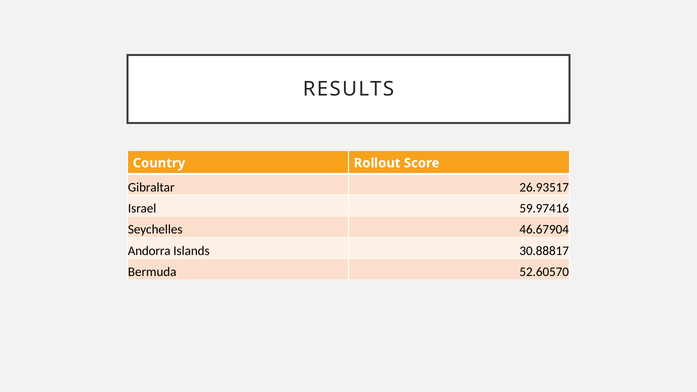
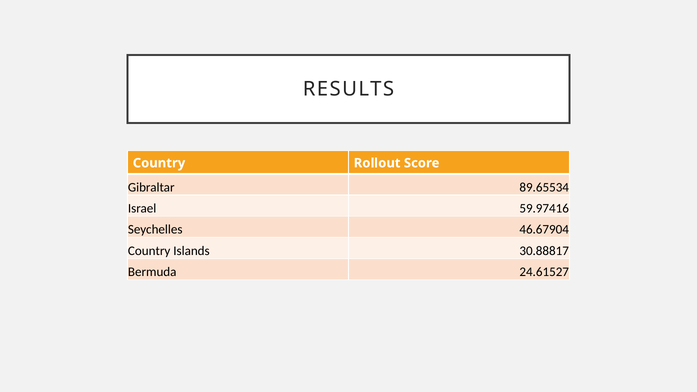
26.93517: 26.93517 -> 89.65534 (544, 187)
Andorra: Andorra -> Country (149, 251)
52.60570: 52.60570 -> 24.61527 (544, 272)
